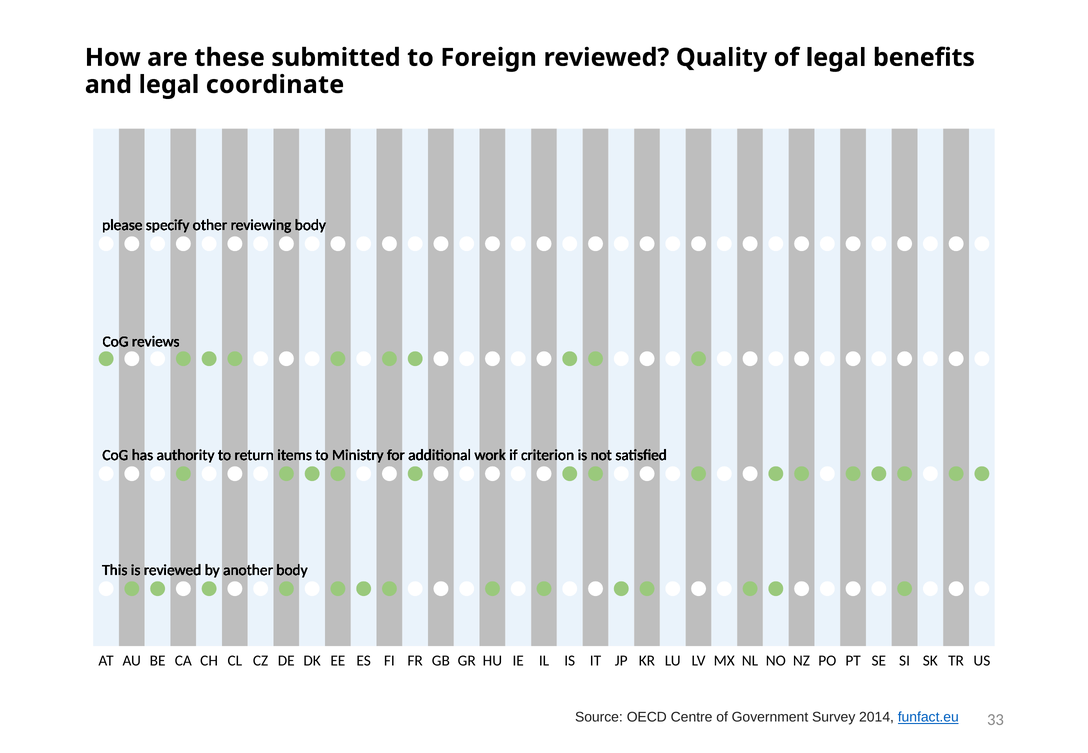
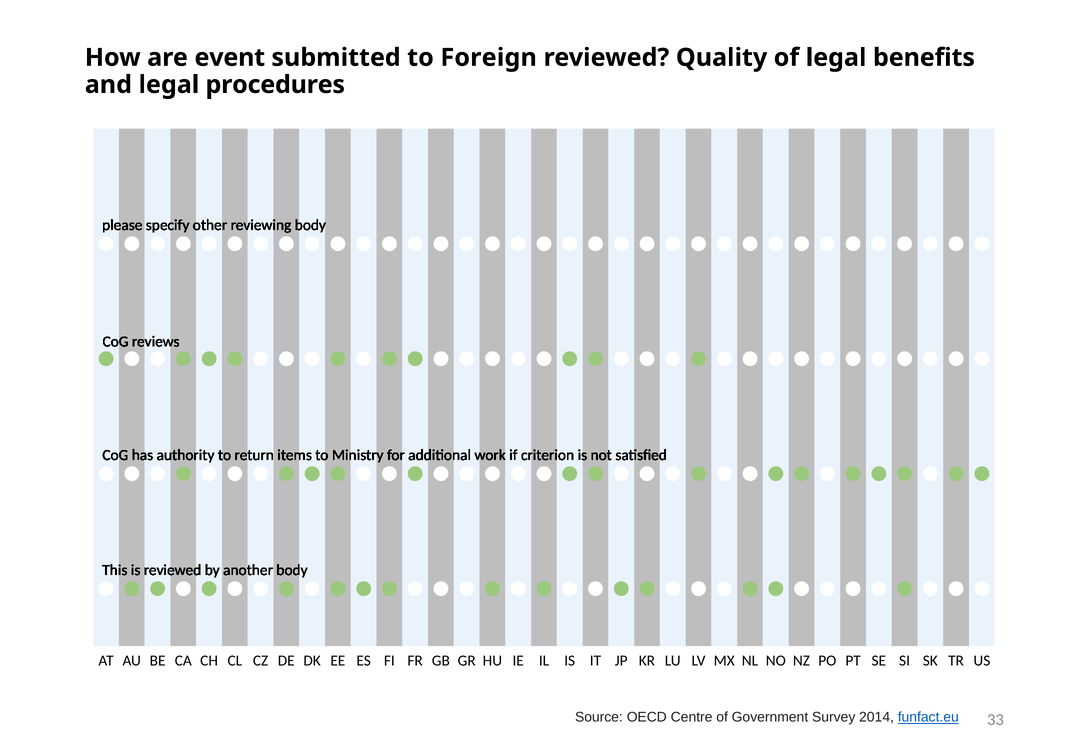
these: these -> event (230, 58)
coordinate: coordinate -> procedures (275, 85)
